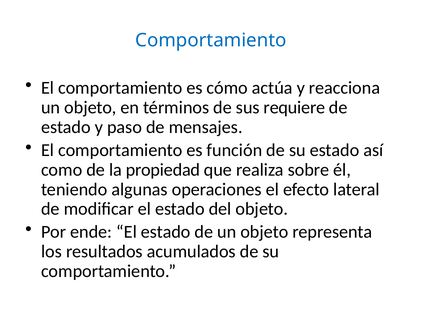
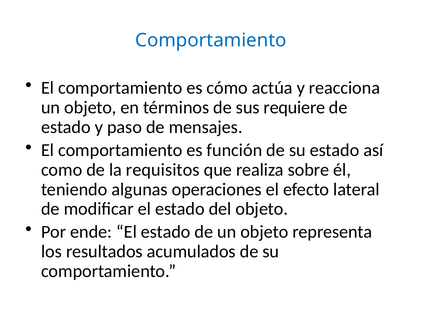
propiedad: propiedad -> requisitos (163, 170)
